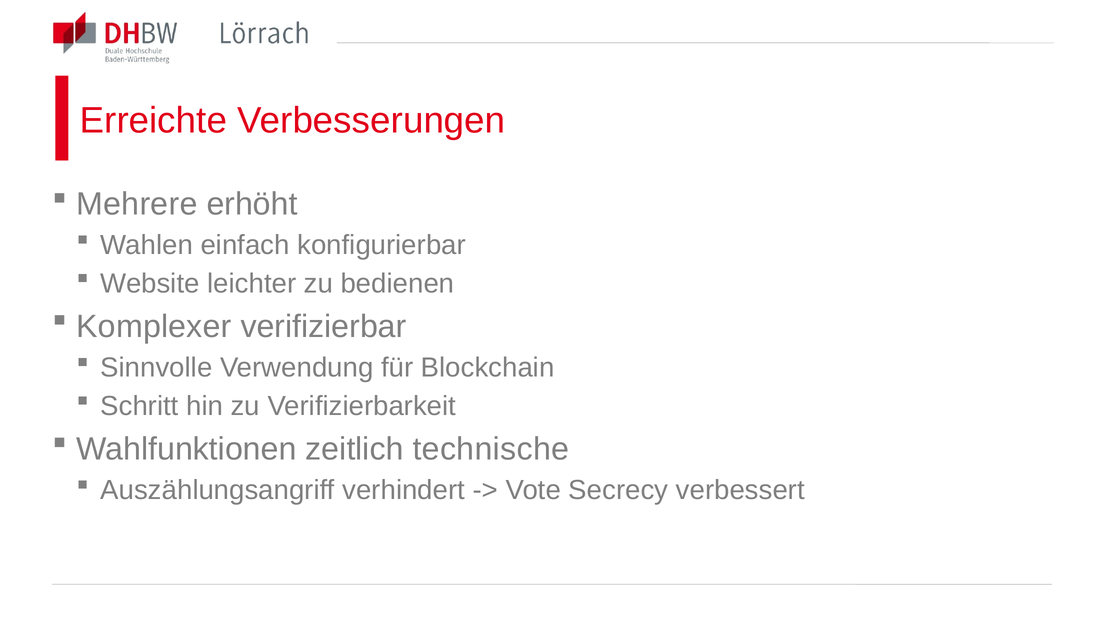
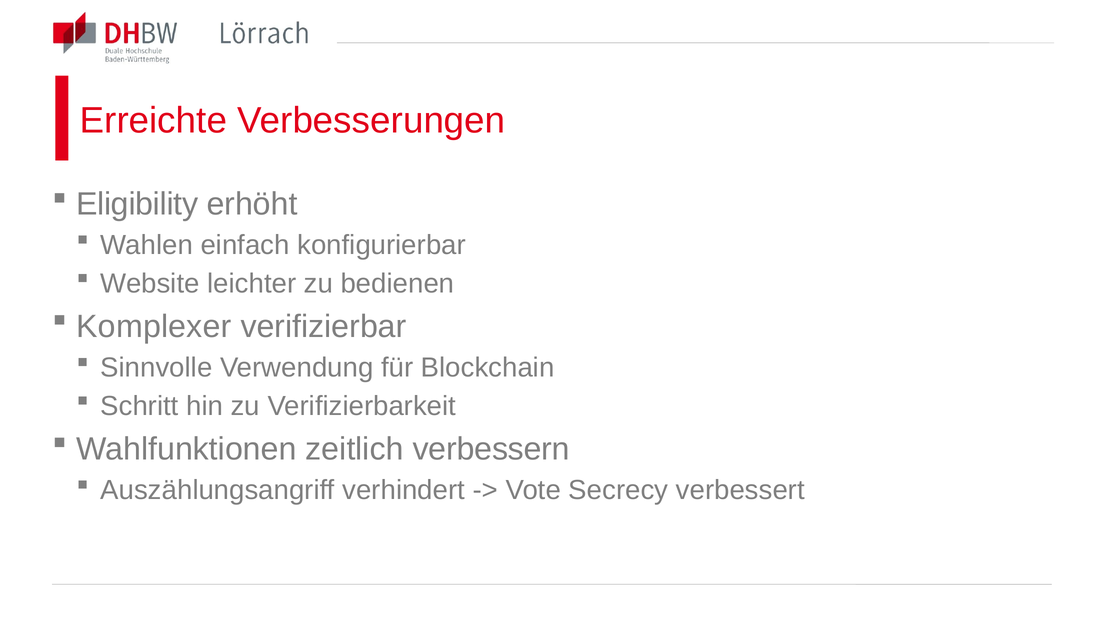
Mehrere: Mehrere -> Eligibility (137, 204)
technische: technische -> verbessern (491, 449)
